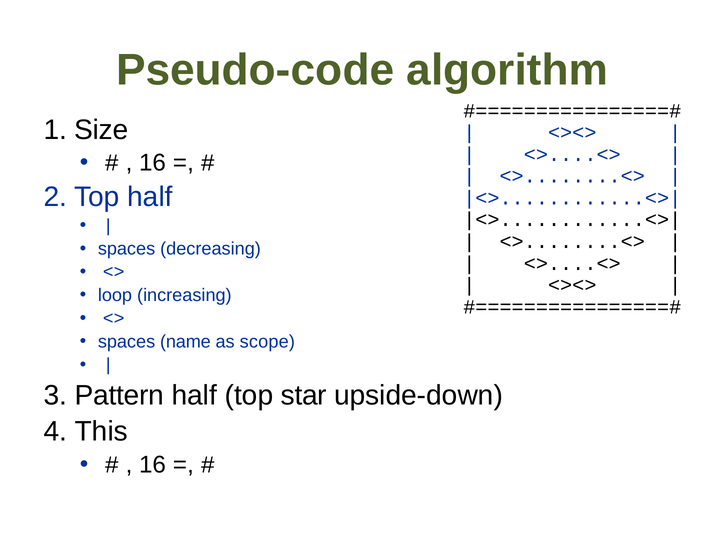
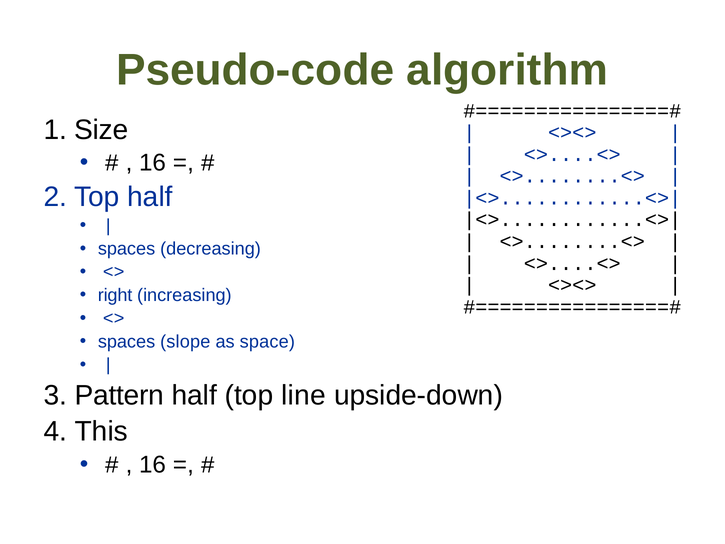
loop: loop -> right (115, 295)
name: name -> slope (185, 341)
scope: scope -> space (267, 341)
star: star -> line (303, 395)
